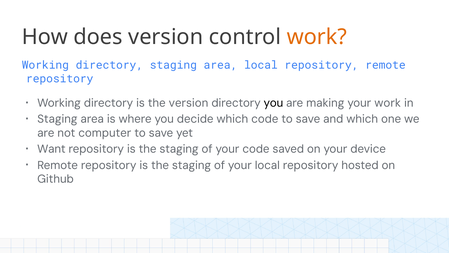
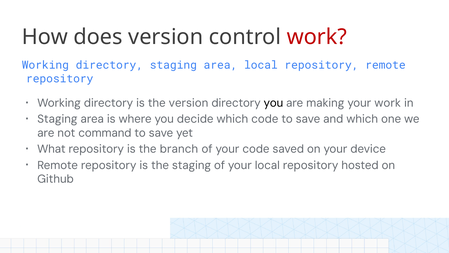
work colour: orange -> red (317, 37)
computer: computer -> command (105, 133)
Want: Want -> What (51, 149)
staging: staging -> branch (179, 149)
